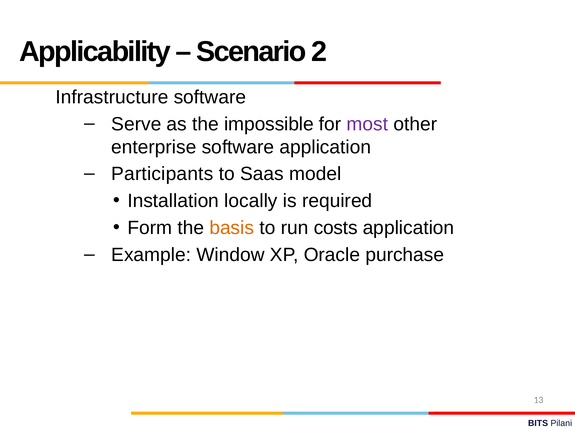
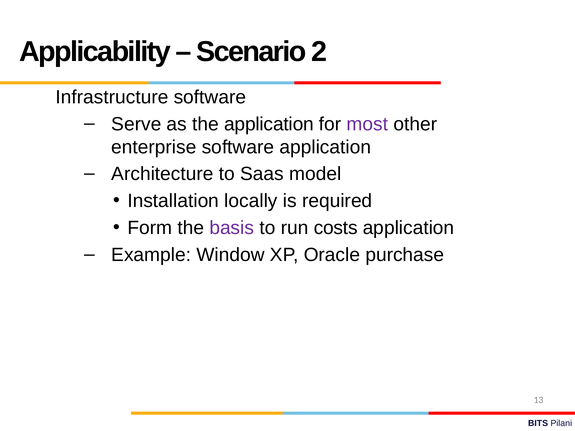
the impossible: impossible -> application (269, 124)
Participants: Participants -> Architecture (162, 174)
basis colour: orange -> purple (232, 228)
